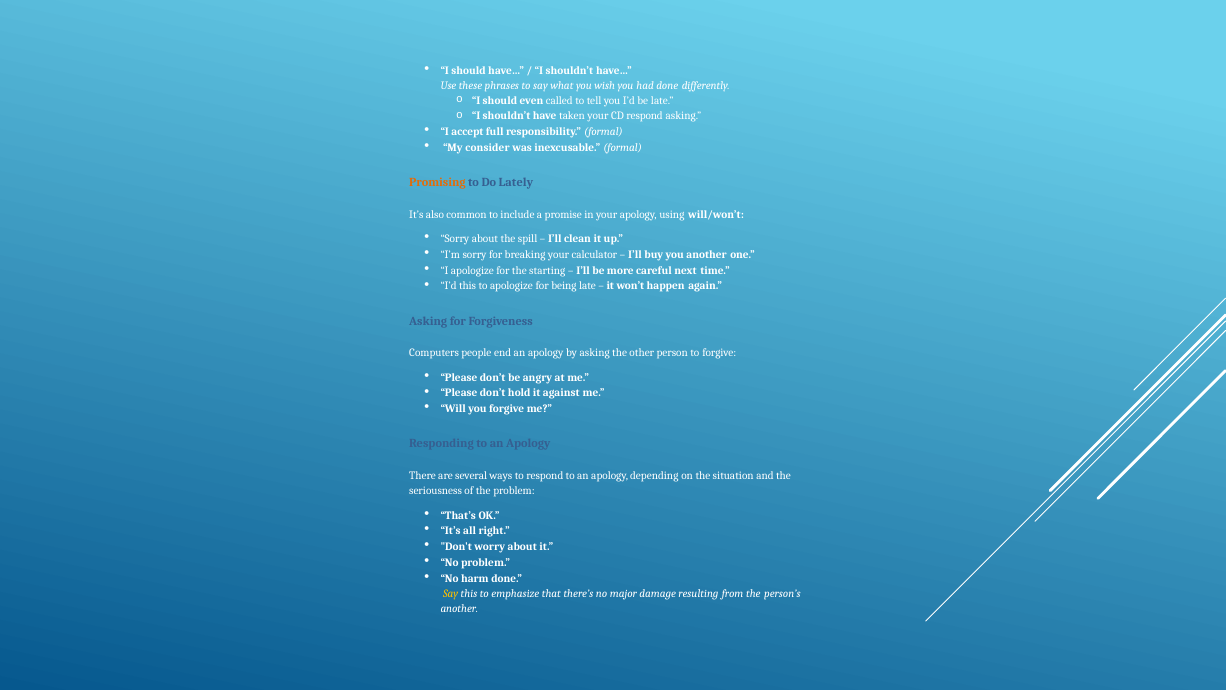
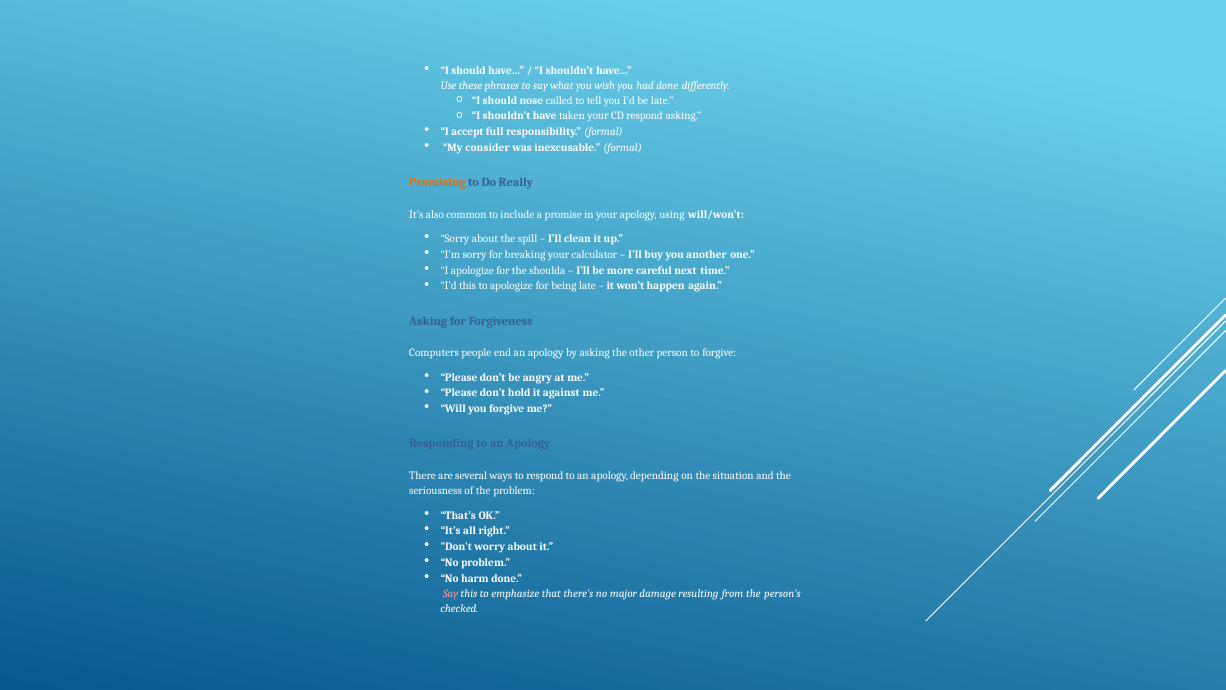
even: even -> nose (531, 101)
Lately: Lately -> Really (516, 182)
starting: starting -> shoulda (547, 270)
Say colour: yellow -> pink (451, 593)
another: another -> checked (459, 609)
